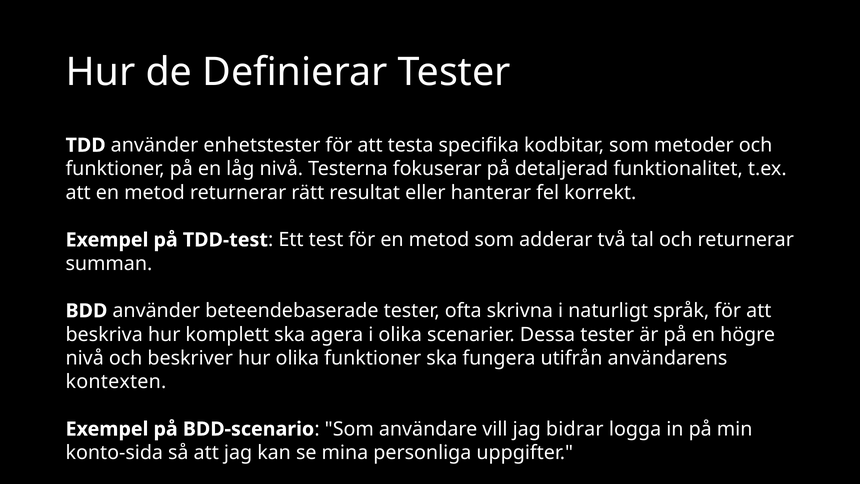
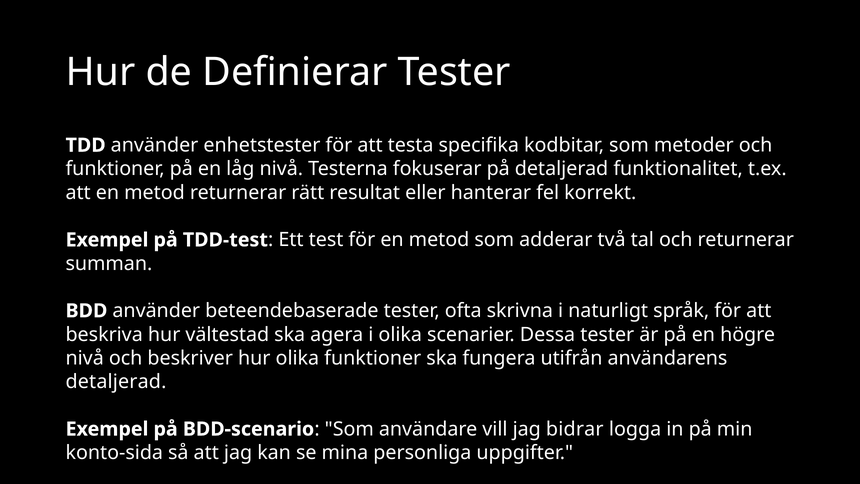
komplett: komplett -> vältestad (227, 334)
kontexten: kontexten -> detaljerad (116, 382)
